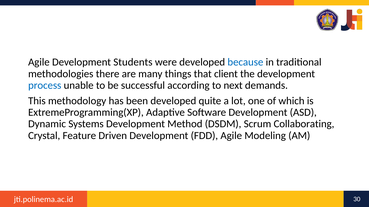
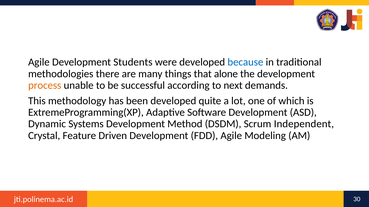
client: client -> alone (226, 74)
process colour: blue -> orange (45, 86)
Collaborating: Collaborating -> Independent (304, 124)
